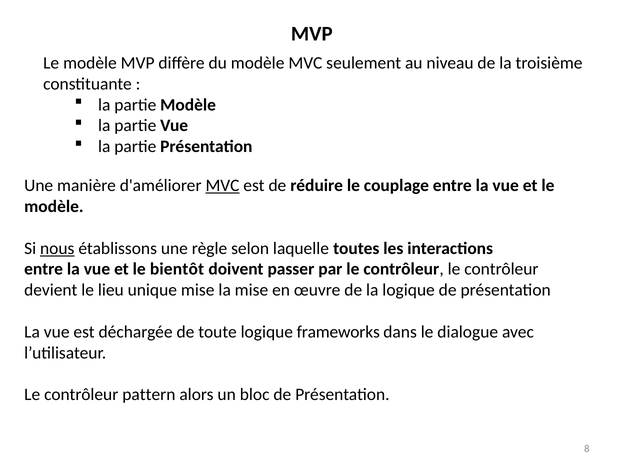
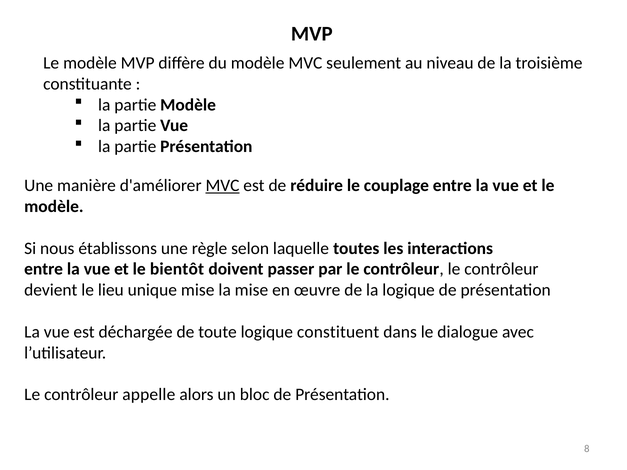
nous underline: present -> none (57, 248)
frameworks: frameworks -> constituent (338, 332)
pattern: pattern -> appelle (149, 395)
